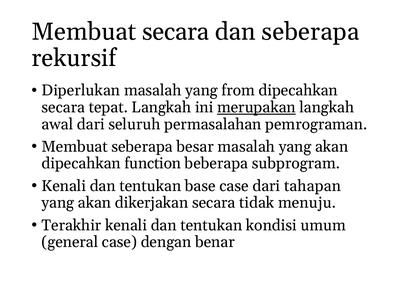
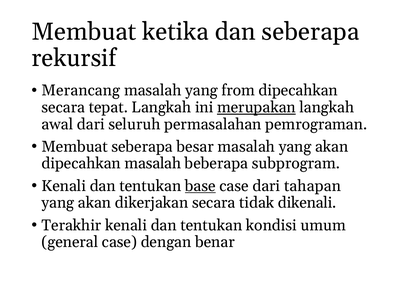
Membuat secara: secara -> ketika (176, 32)
Diperlukan: Diperlukan -> Merancang (81, 90)
dipecahkan function: function -> masalah (153, 163)
base underline: none -> present (200, 186)
menuju: menuju -> dikenali (307, 203)
